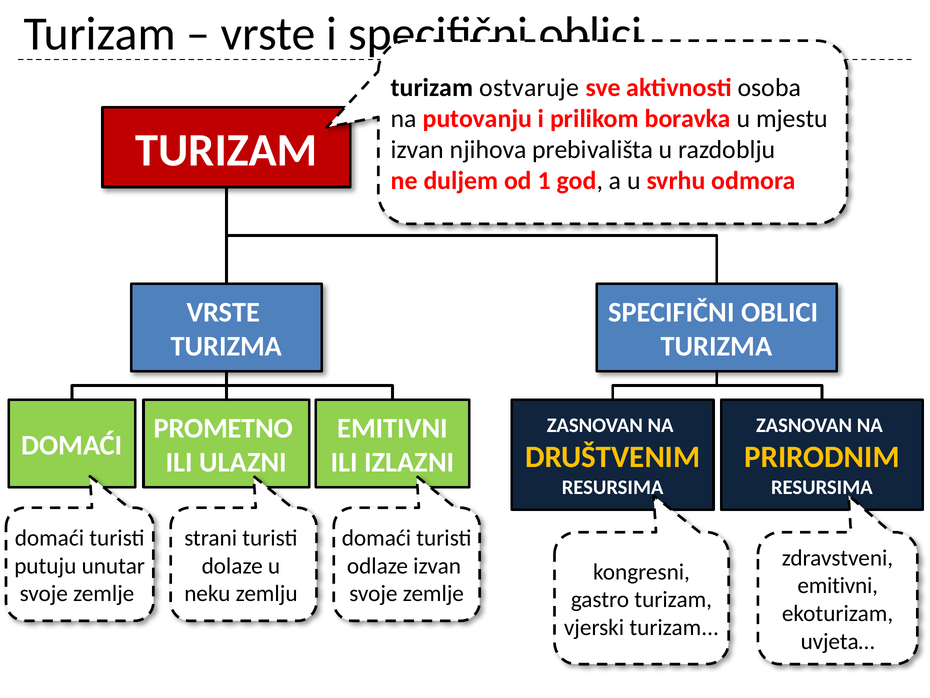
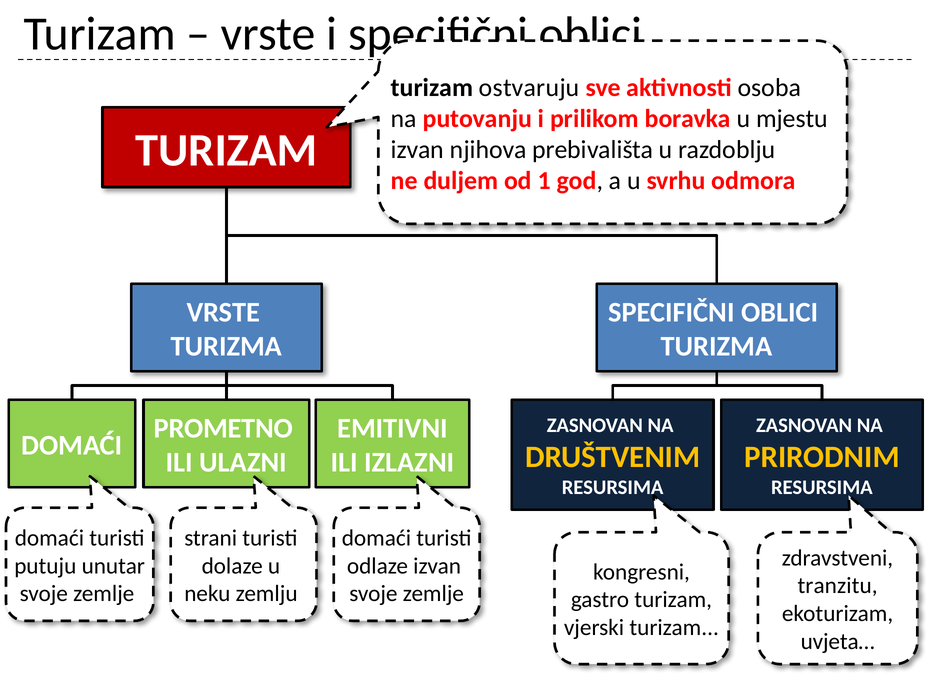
ostvaruje: ostvaruje -> ostvaruju (529, 87)
emitivni: emitivni -> tranzitu (838, 585)
